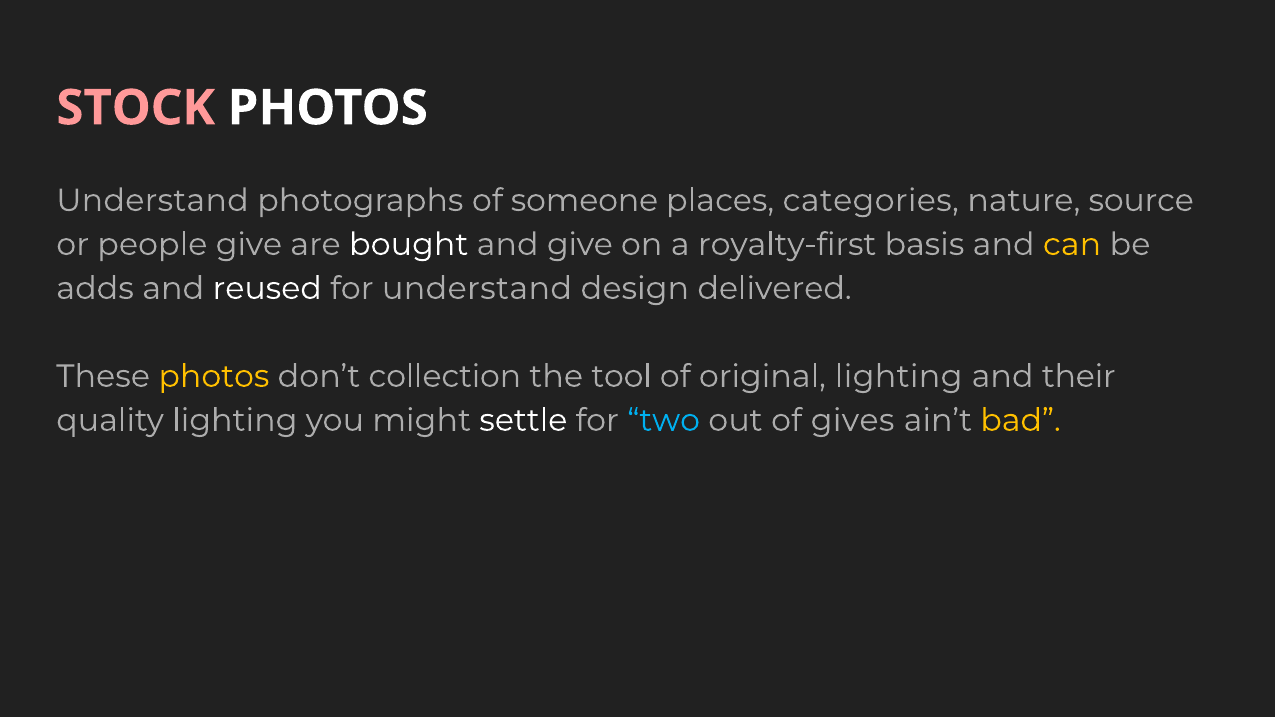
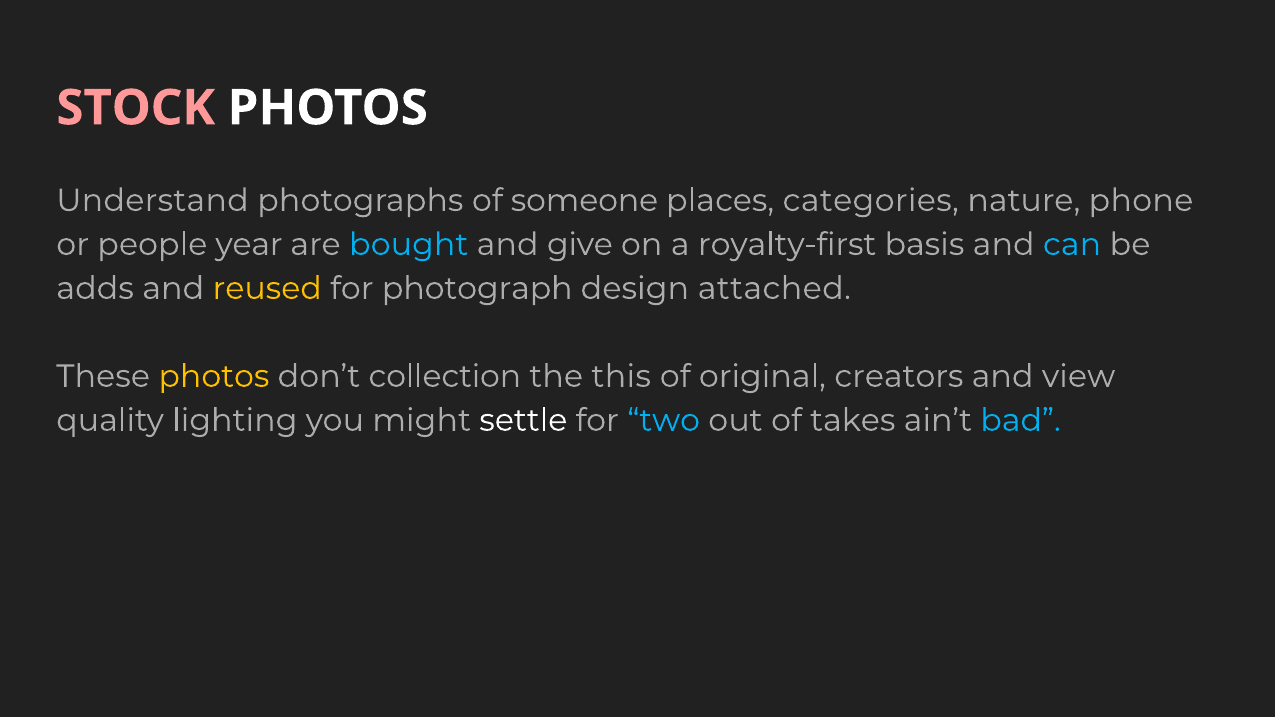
source: source -> phone (1141, 201)
people give: give -> year (249, 244)
bought colour: white -> light blue (409, 244)
can colour: yellow -> light blue (1072, 244)
reused colour: white -> yellow (267, 288)
for understand: understand -> photograph (477, 288)
delivered: delivered -> attached (774, 288)
tool: tool -> this (621, 376)
original lighting: lighting -> creators (899, 376)
their: their -> view (1079, 376)
gives: gives -> takes (853, 420)
bad colour: yellow -> light blue (1020, 420)
